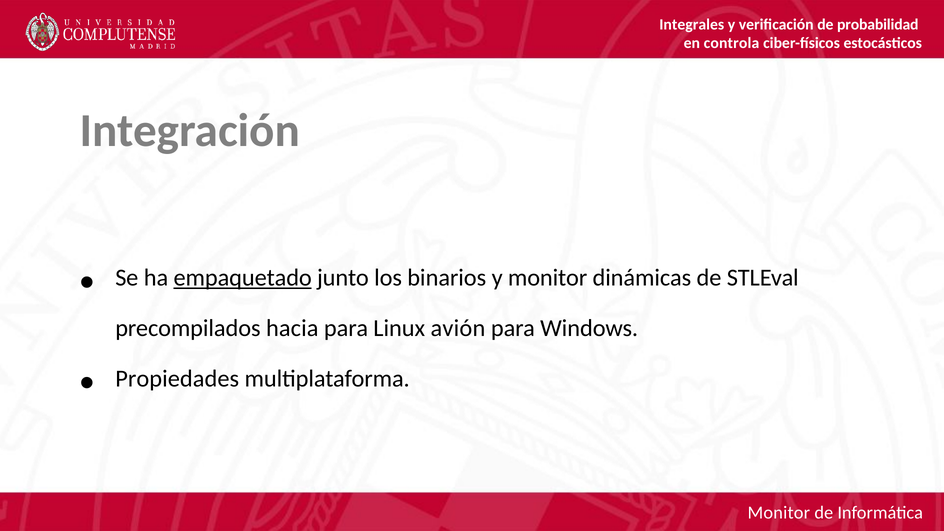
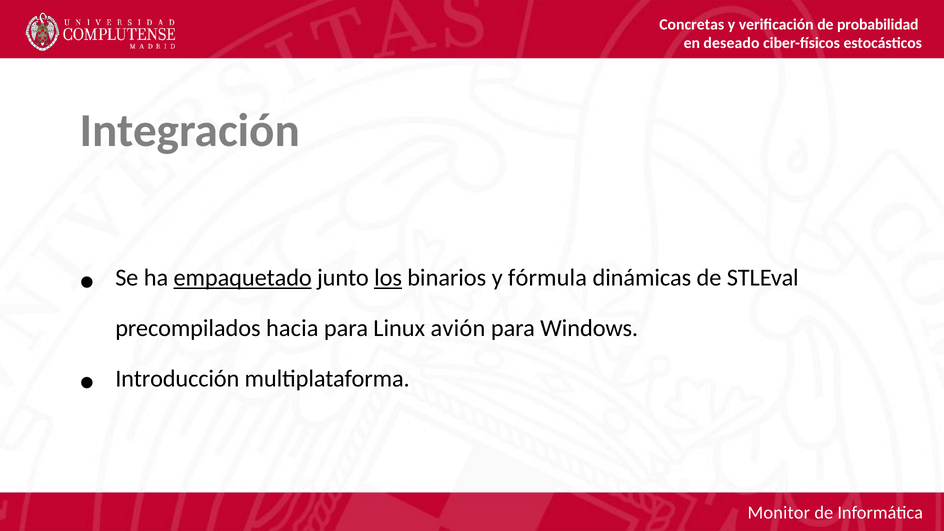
Integrales: Integrales -> Concretas (692, 24)
controla: controla -> deseado (731, 43)
los underline: none -> present (388, 278)
y monitor: monitor -> fórmula (547, 278)
Propiedades: Propiedades -> Introducción (177, 379)
